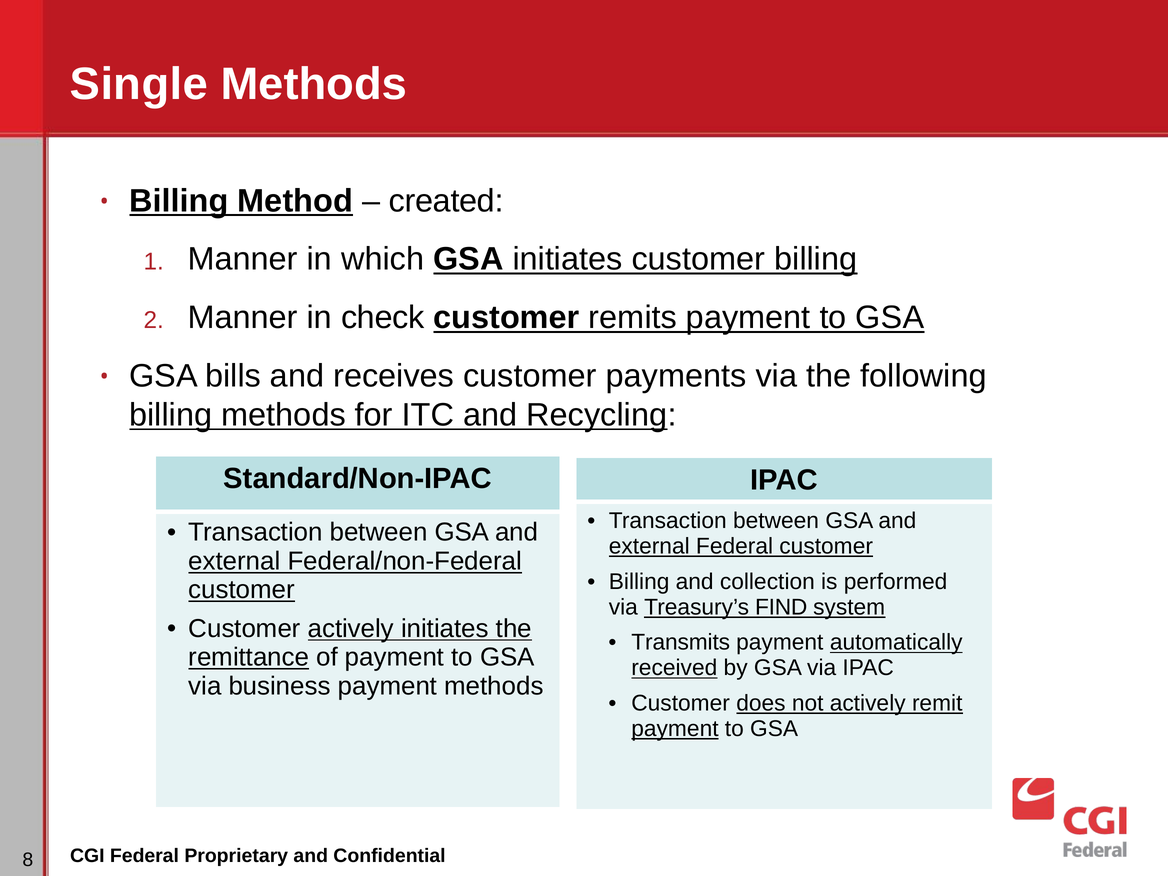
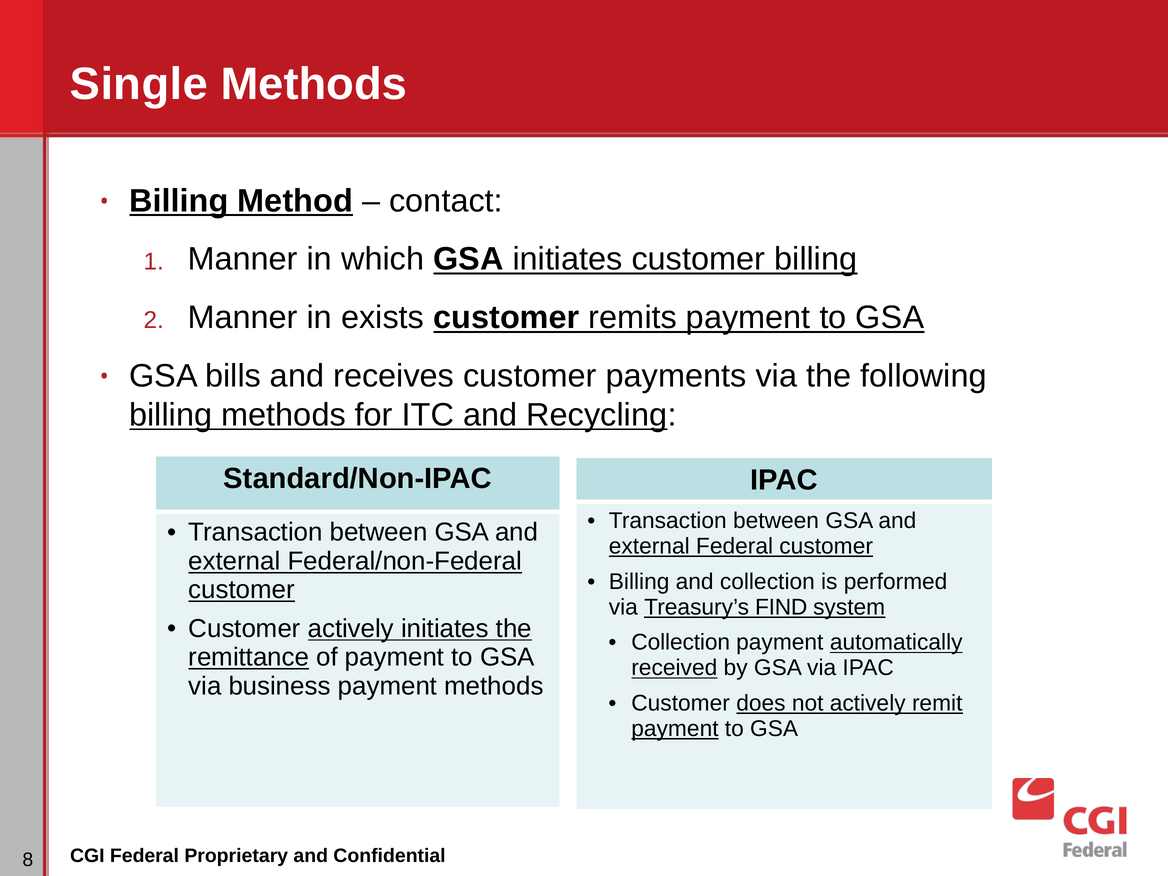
created: created -> contact (446, 201)
check: check -> exists (383, 318)
Transmits: Transmits -> Collection (681, 642)
